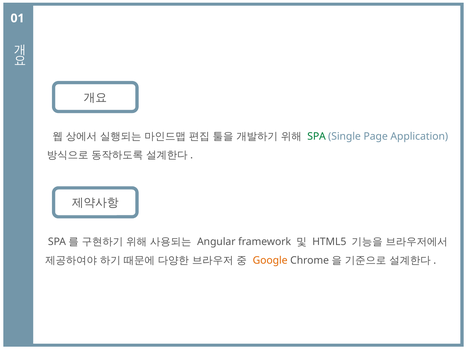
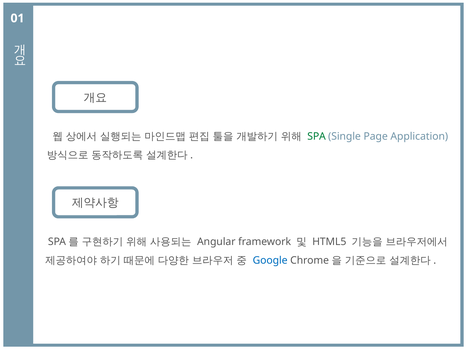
Google colour: orange -> blue (270, 260)
